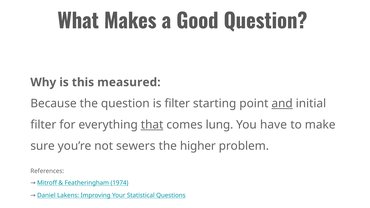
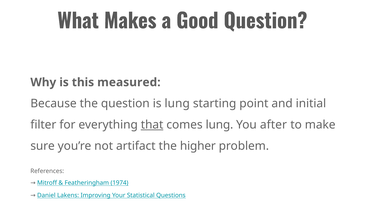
is filter: filter -> lung (177, 104)
and underline: present -> none (282, 104)
have: have -> after (273, 125)
sewers: sewers -> artifact (136, 146)
